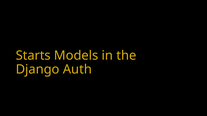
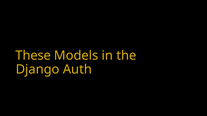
Starts: Starts -> These (33, 56)
